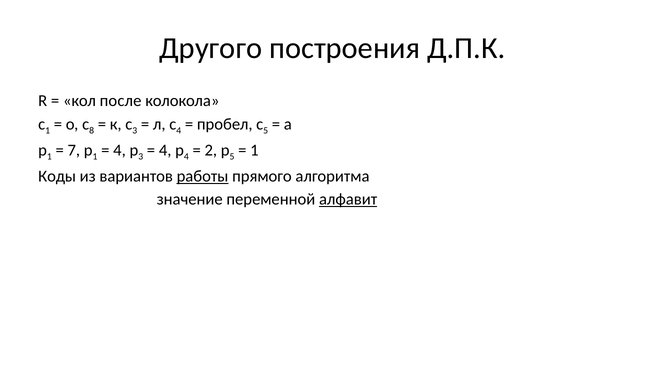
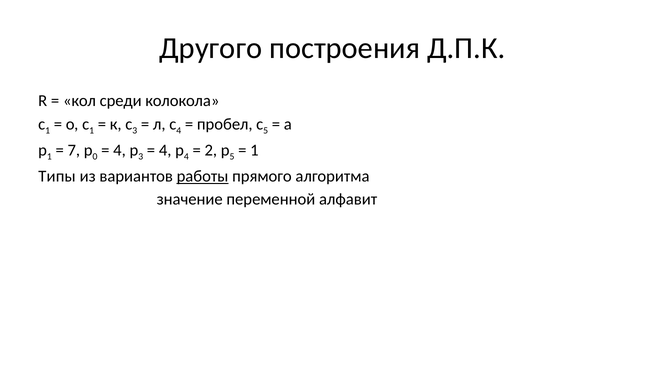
кол после: после -> среди (121, 101)
8: 8 -> 1 (92, 131)
1: 1 -> 0 (95, 157)
Коды: Коды -> Типы (57, 176)
алфавит underline: present -> none (348, 199)
